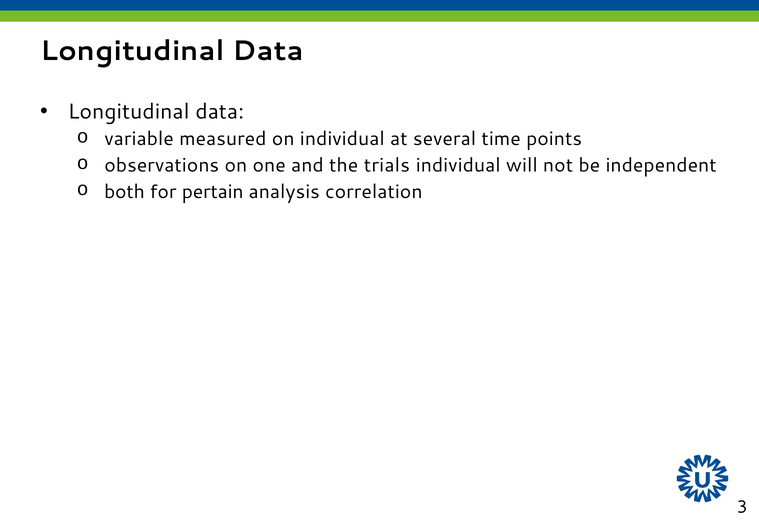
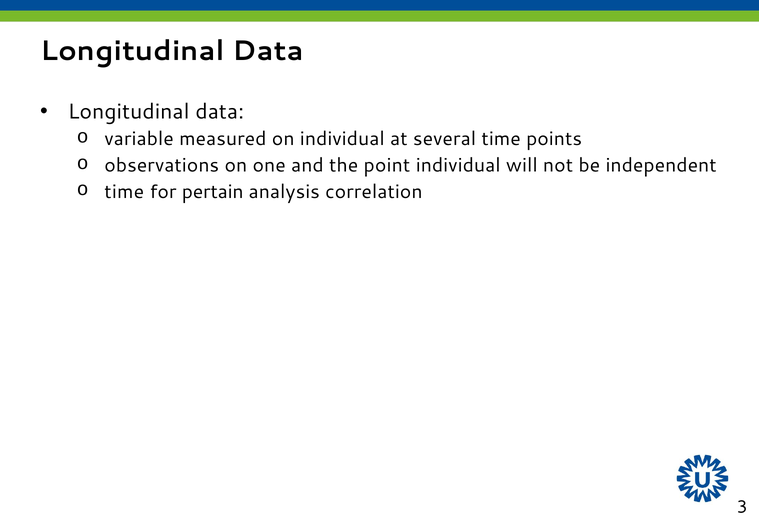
trials: trials -> point (387, 165)
both: both -> time (124, 192)
